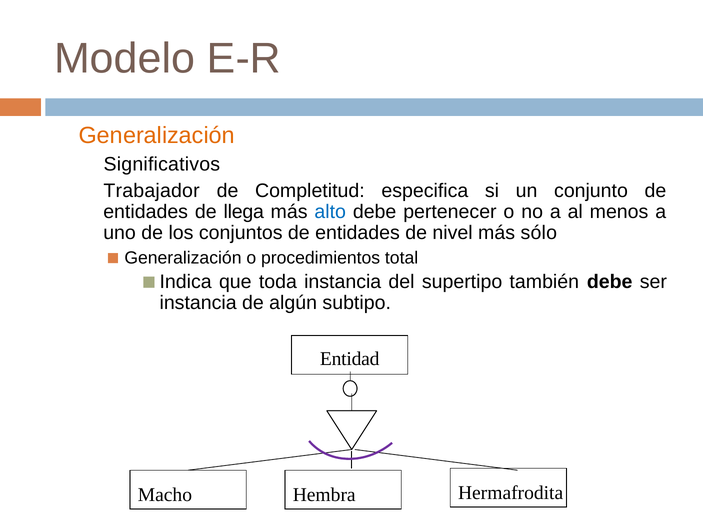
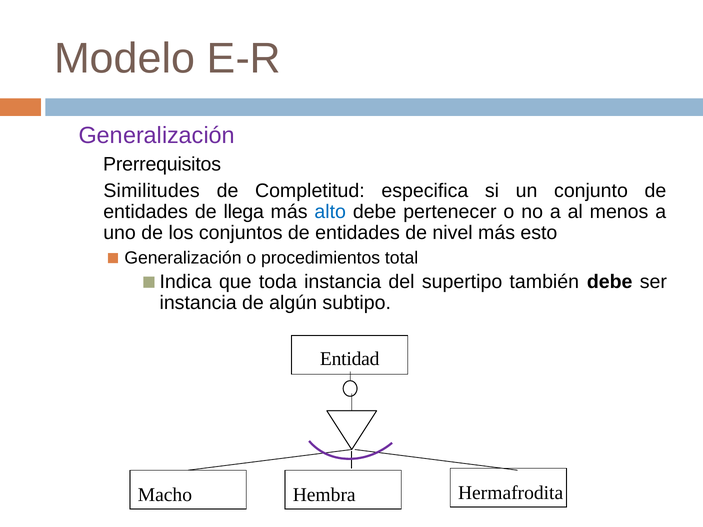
Generalización colour: orange -> purple (157, 136)
Significativos: Significativos -> Prerrequisitos (162, 164)
Trabajador: Trabajador -> Similitudes (152, 191)
sólo: sólo -> esto (539, 233)
